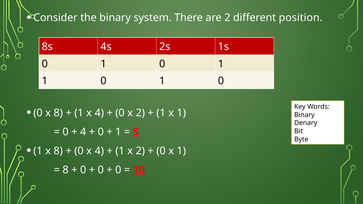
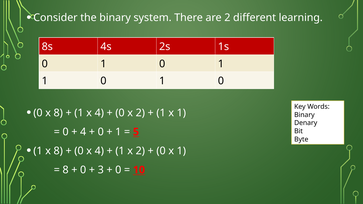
position: position -> learning (301, 18)
0: 0 -> 3 (101, 170)
